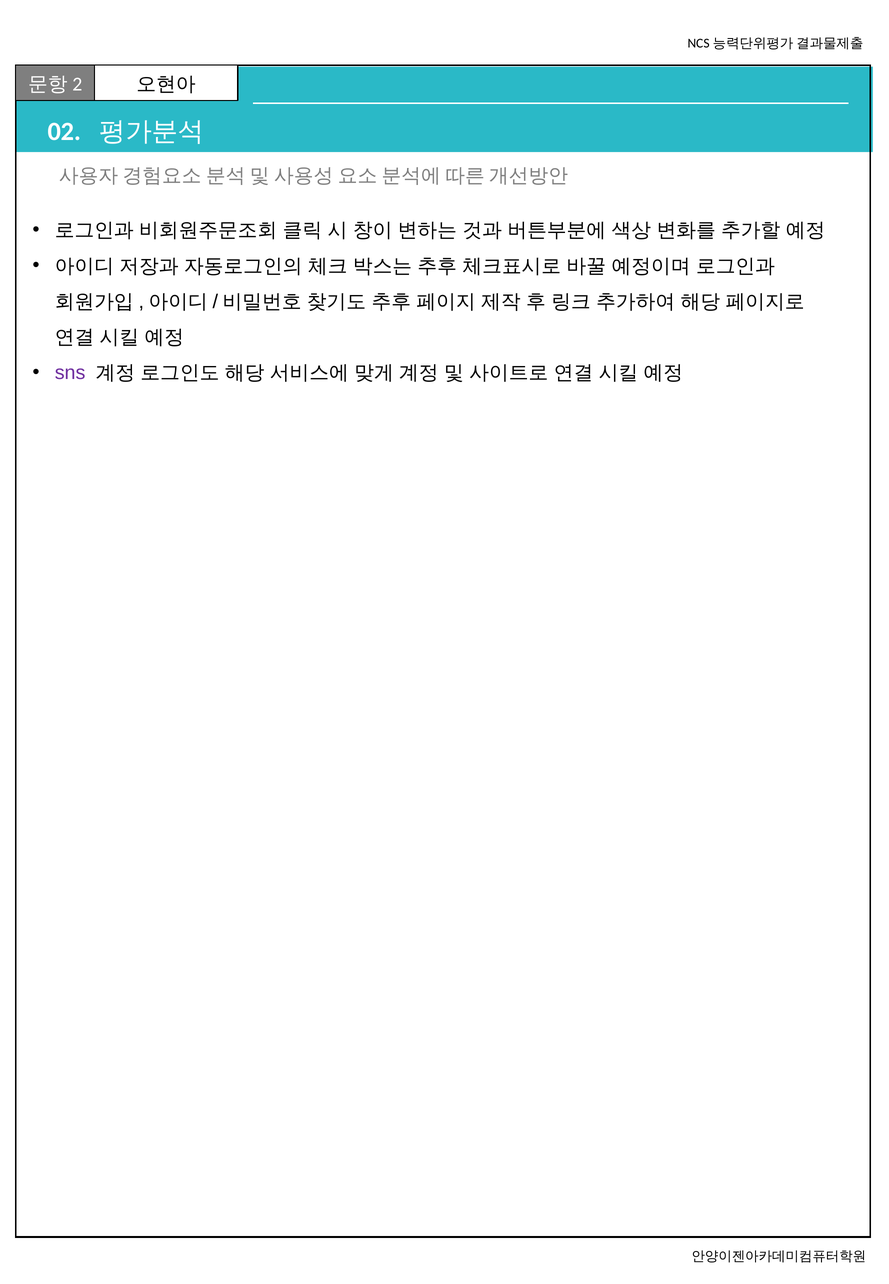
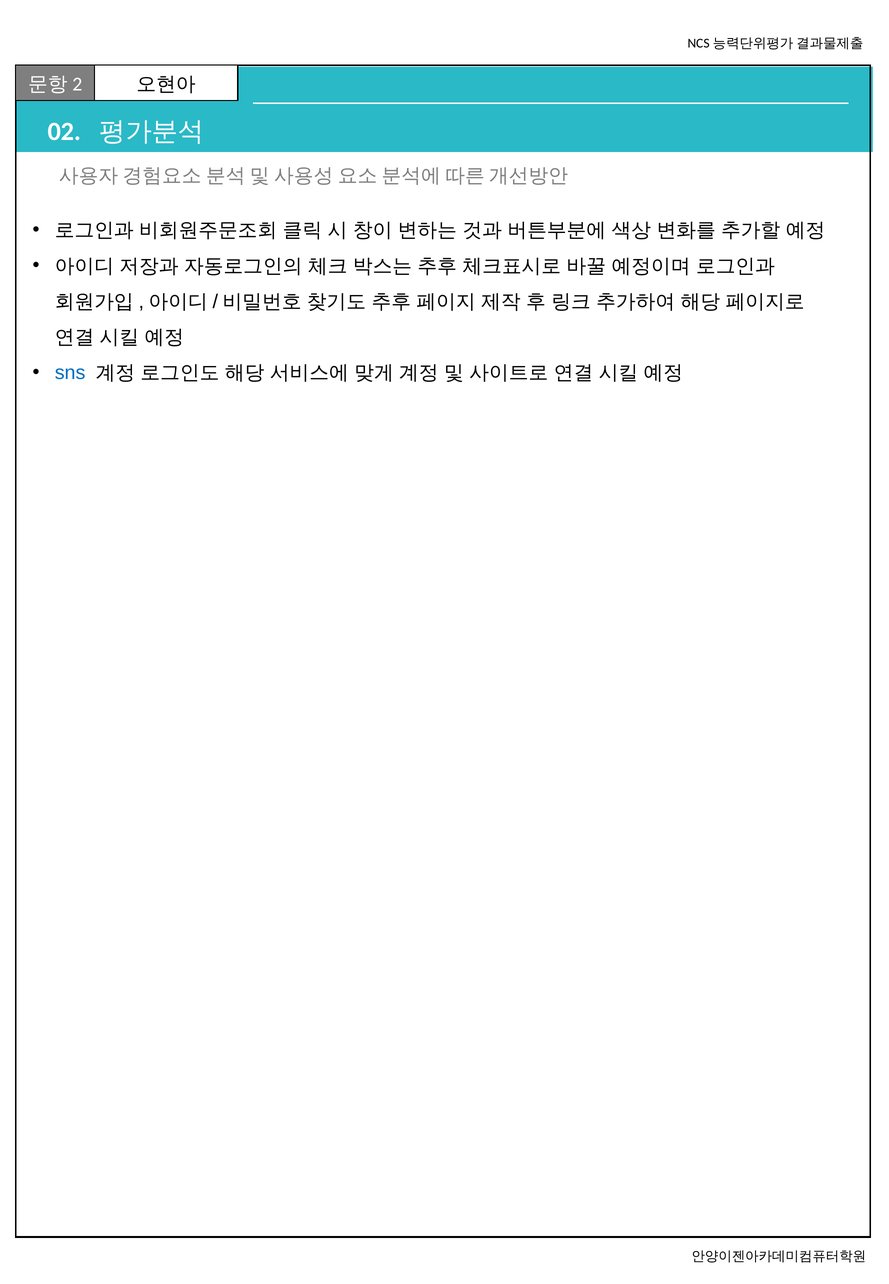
sns colour: purple -> blue (70, 373)
